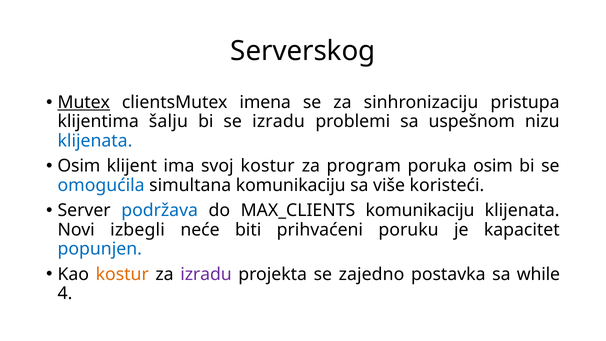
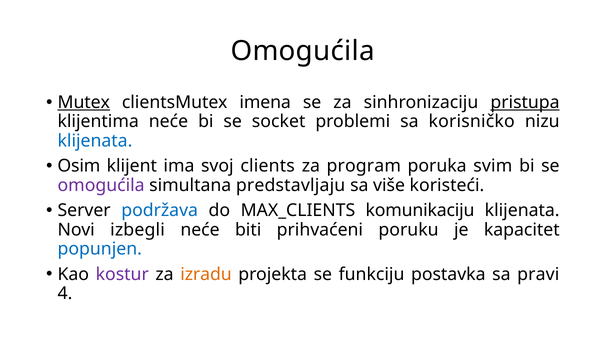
Serverskog: Serverskog -> Omogućila (303, 51)
pristupa underline: none -> present (525, 102)
klijentima šalju: šalju -> neće (168, 122)
se izradu: izradu -> socket (279, 122)
uspešnom: uspešnom -> korisničko (472, 122)
svoj kostur: kostur -> clients (268, 166)
poruka osim: osim -> svim (493, 166)
omogućila colour: blue -> purple (101, 185)
simultana komunikaciju: komunikaciju -> predstavljaju (291, 185)
kostur colour: orange -> purple (122, 274)
izradu colour: purple -> orange (206, 274)
zajedno: zajedno -> funkciju (372, 274)
while: while -> pravi (538, 274)
